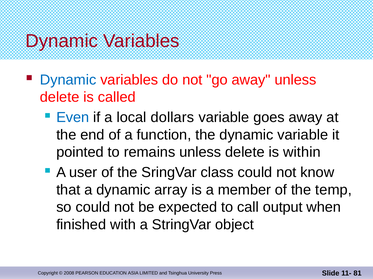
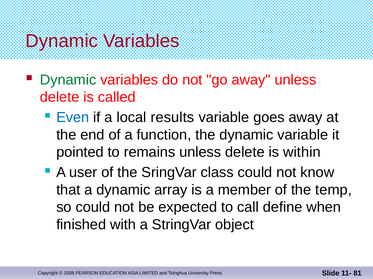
Dynamic colour: blue -> green (68, 80)
dollars: dollars -> results (172, 118)
output: output -> define (283, 208)
